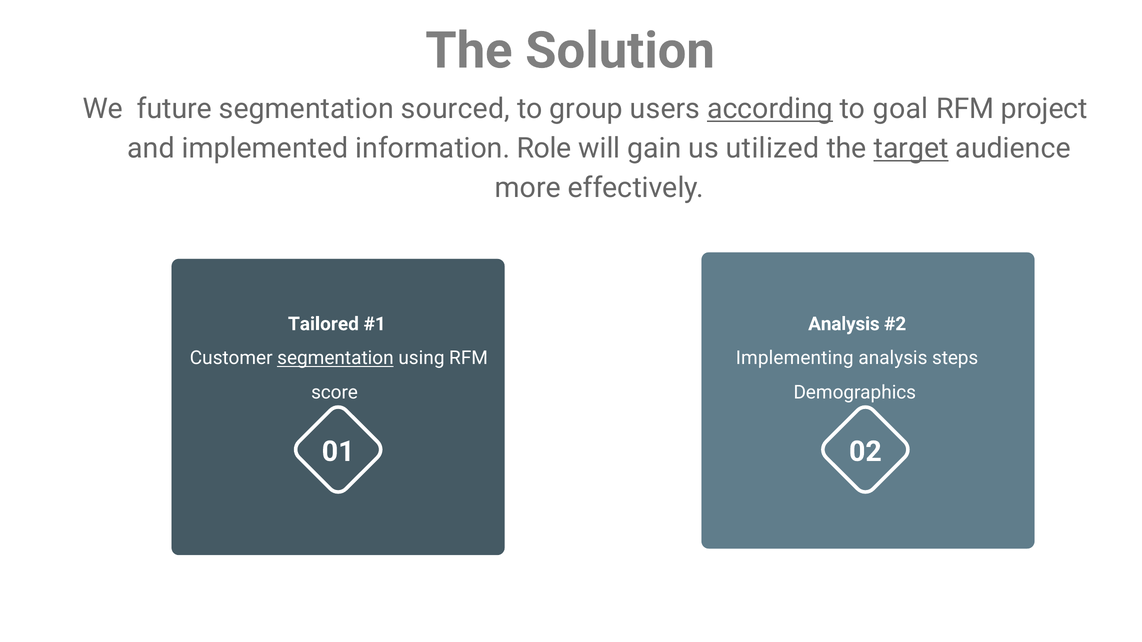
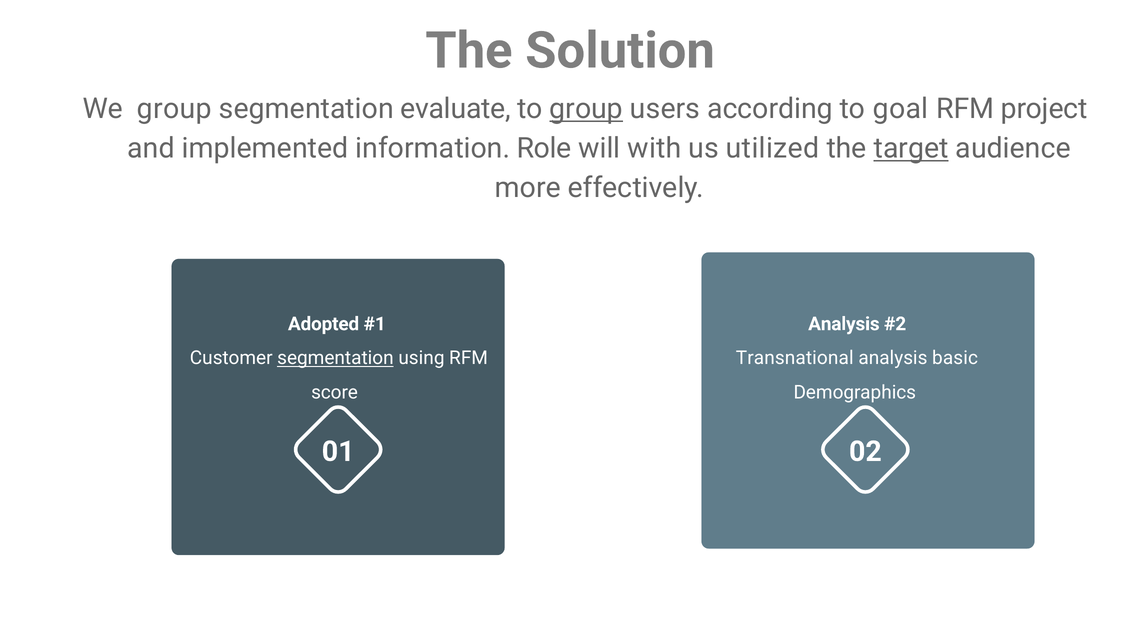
We future: future -> group (174, 109)
sourced: sourced -> evaluate (456, 109)
group underline: none -> present (586, 109)
according underline: present -> none (770, 109)
gain: gain -> with (654, 148)
Tailored: Tailored -> Adopted (324, 324)
Implementing: Implementing -> Transnational (795, 358)
steps: steps -> basic (955, 358)
